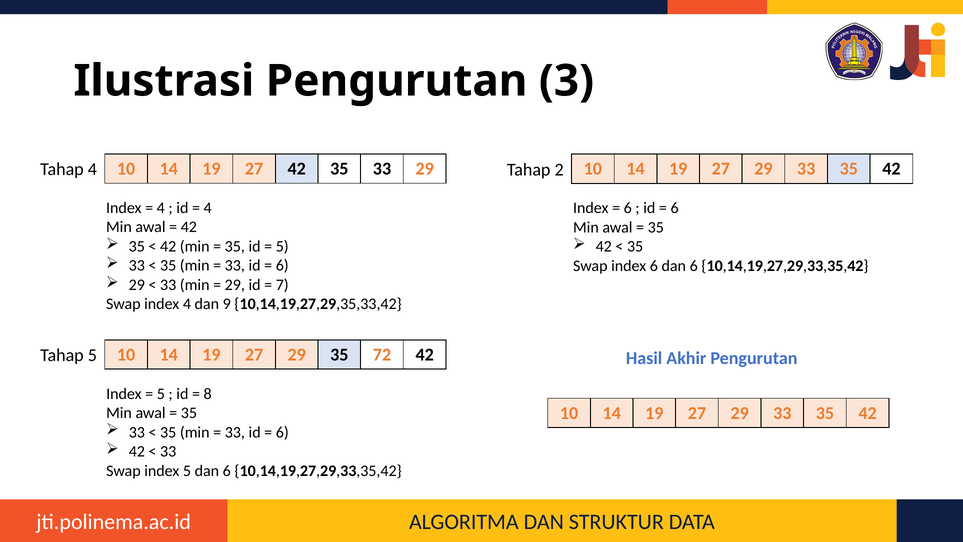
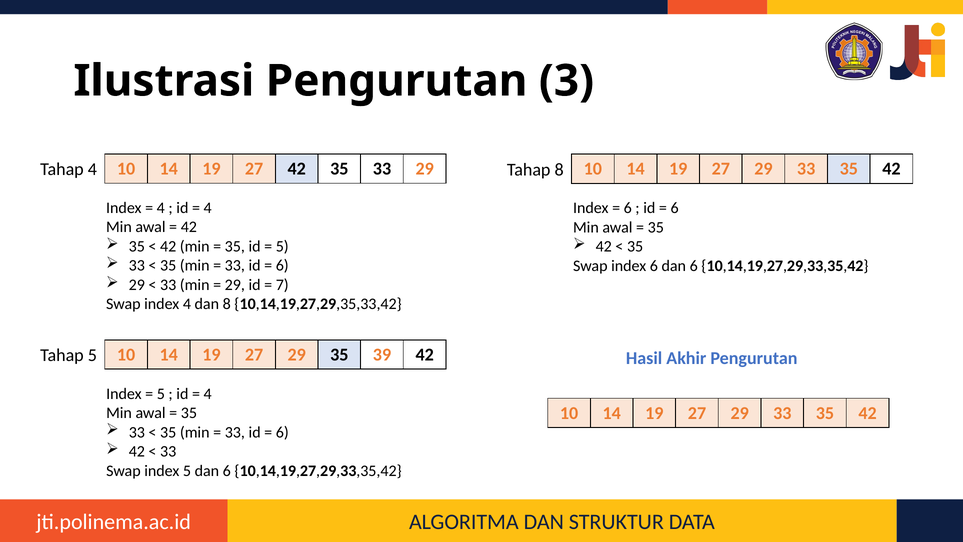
Tahap 2: 2 -> 8 (559, 170)
dan 9: 9 -> 8 (227, 304)
72: 72 -> 39 (382, 355)
8: 8 -> 4 (208, 394)
